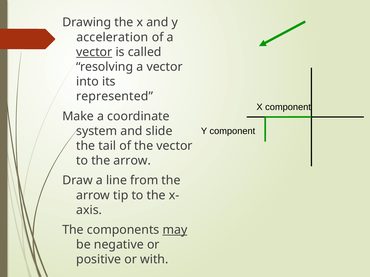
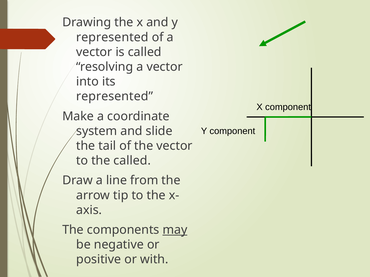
acceleration: acceleration -> represented (112, 37)
vector underline: present -> none (94, 52)
to the arrow: arrow -> called (132, 161)
